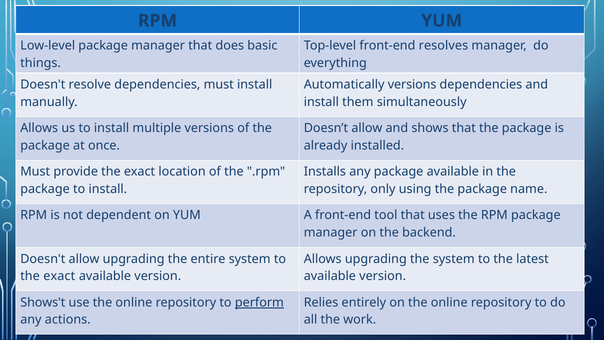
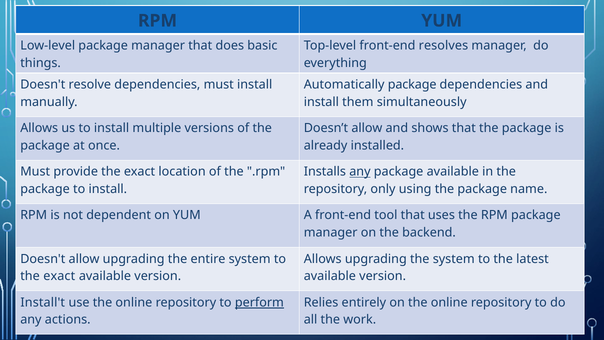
Automatically versions: versions -> package (412, 85)
any underline: none -> present (360, 172)
Shows't: Shows't -> Install't (43, 302)
